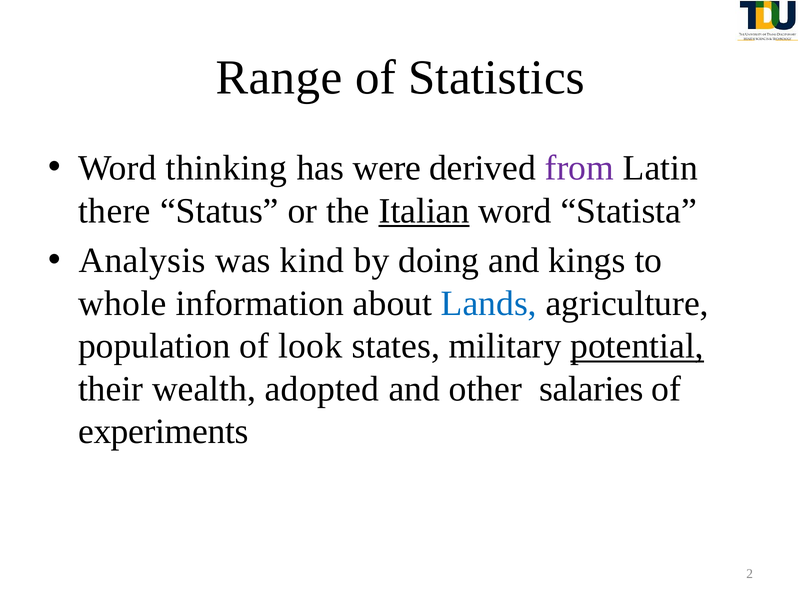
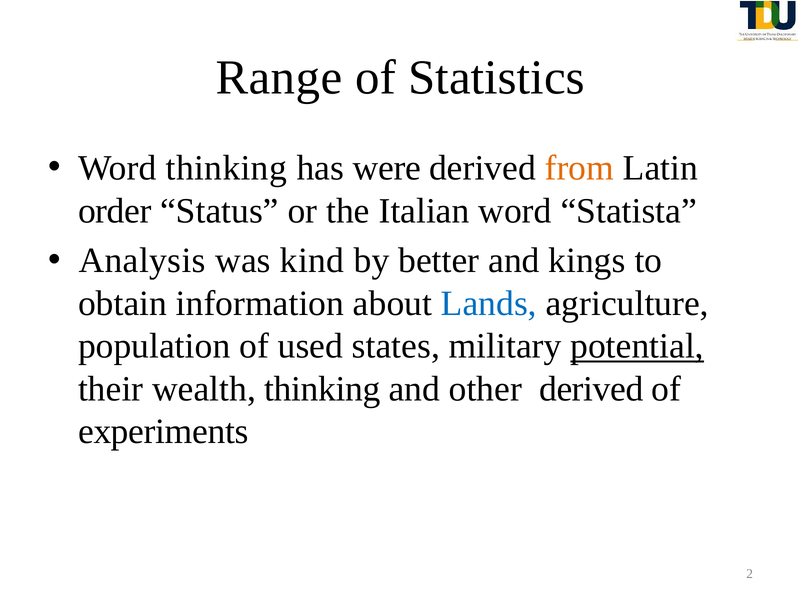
from colour: purple -> orange (579, 168)
there: there -> order (115, 211)
Italian underline: present -> none (424, 211)
doing: doing -> better (439, 261)
whole: whole -> obtain (123, 303)
look: look -> used (310, 346)
wealth adopted: adopted -> thinking (322, 389)
other salaries: salaries -> derived (591, 389)
